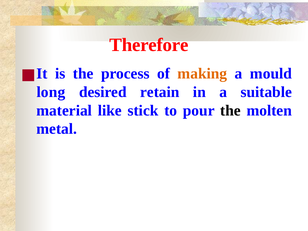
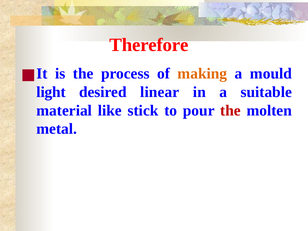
long: long -> light (51, 92)
retain: retain -> linear (160, 92)
the colour: black -> red (230, 110)
